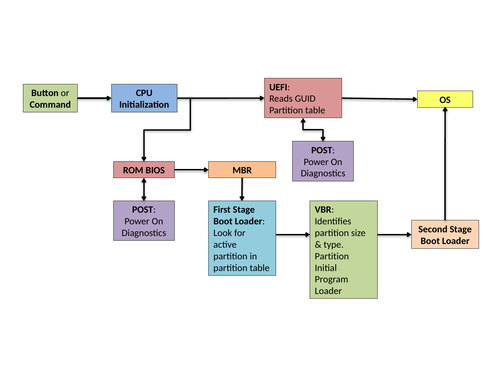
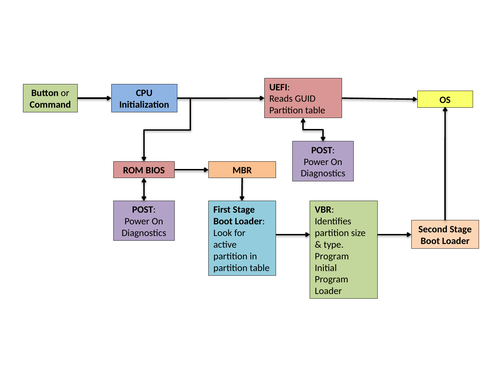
Partition: Partition -> Program (332, 257)
